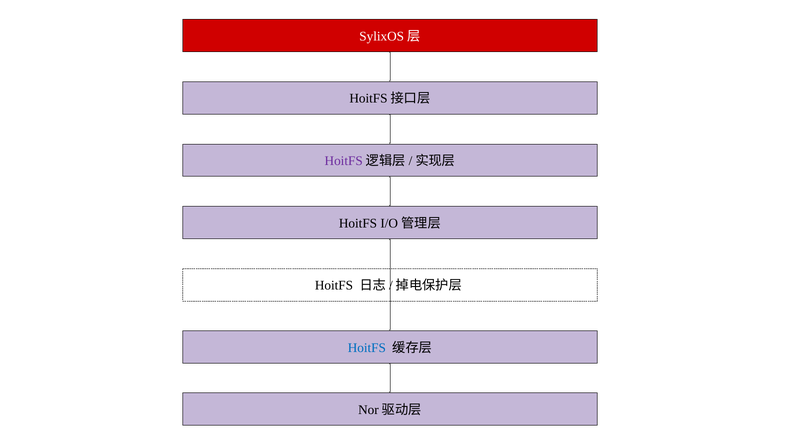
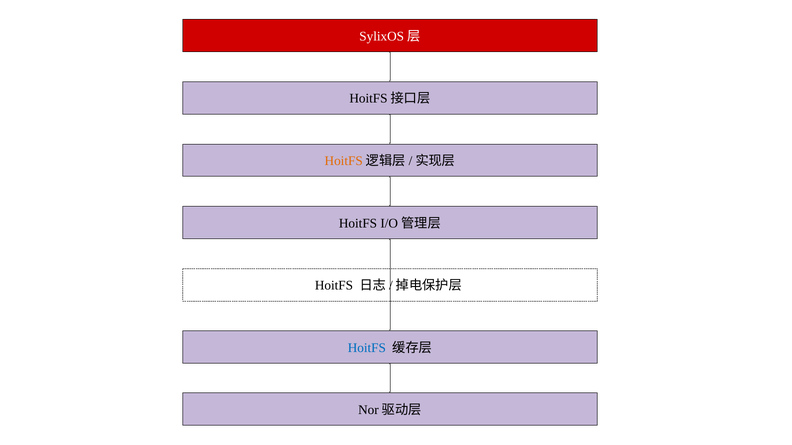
HoitFS colour: purple -> orange (344, 161)
